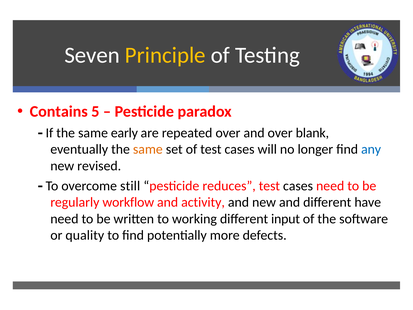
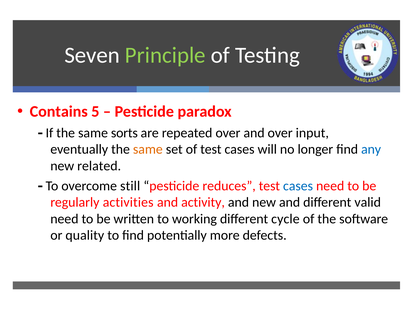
Principle colour: yellow -> light green (165, 55)
early: early -> sorts (124, 133)
blank: blank -> input (312, 133)
revised: revised -> related (99, 166)
cases colour: black -> blue (298, 186)
workflow: workflow -> activities (128, 202)
have: have -> valid (368, 202)
input: input -> cycle (285, 219)
